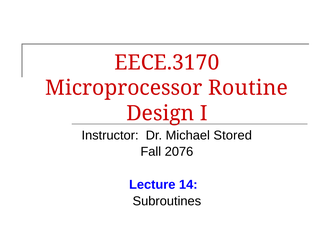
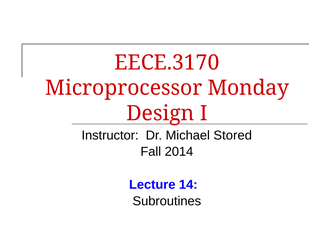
Routine: Routine -> Monday (248, 88)
2076: 2076 -> 2014 (179, 152)
